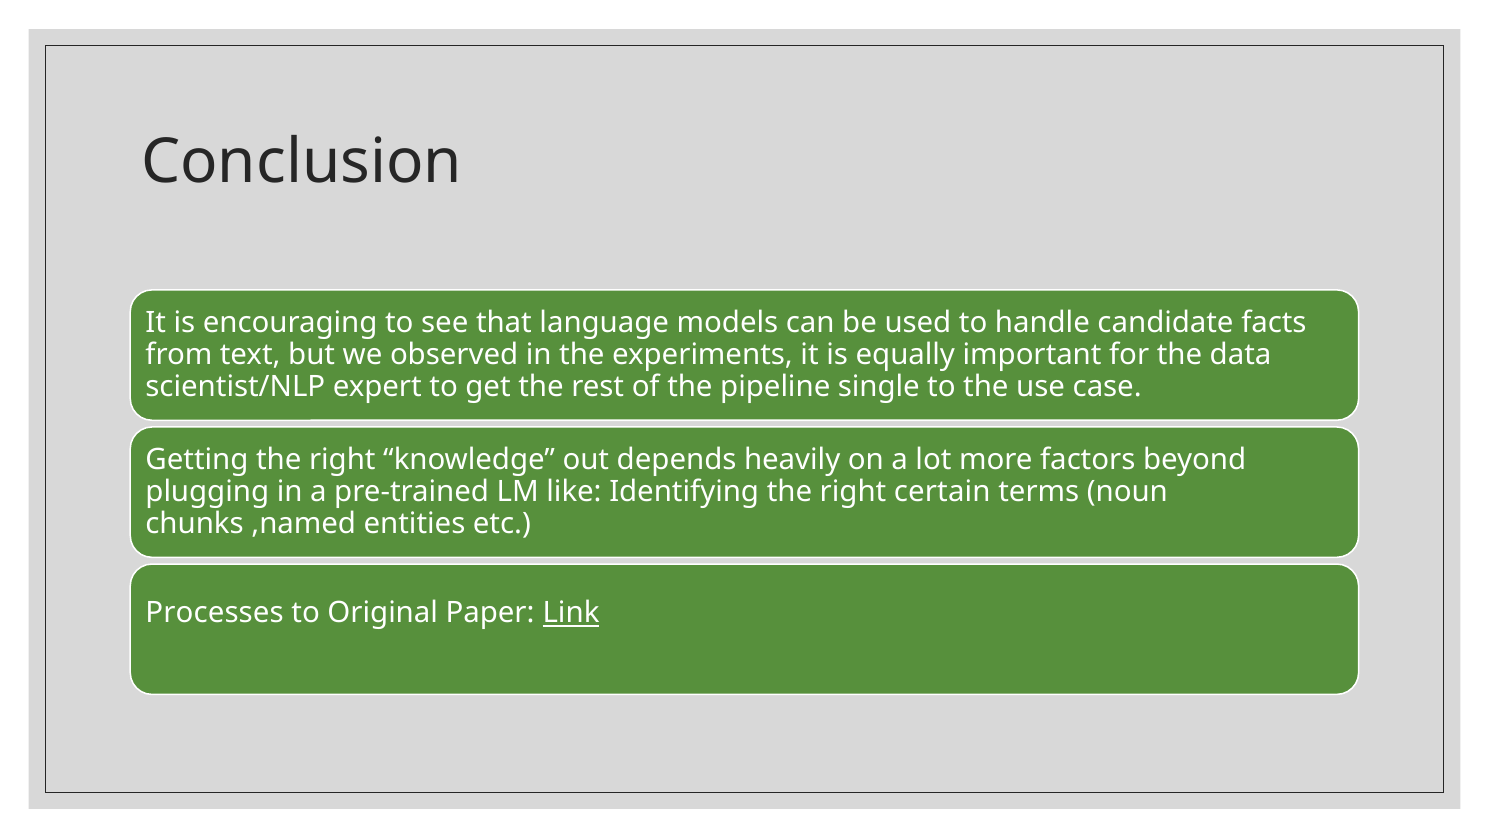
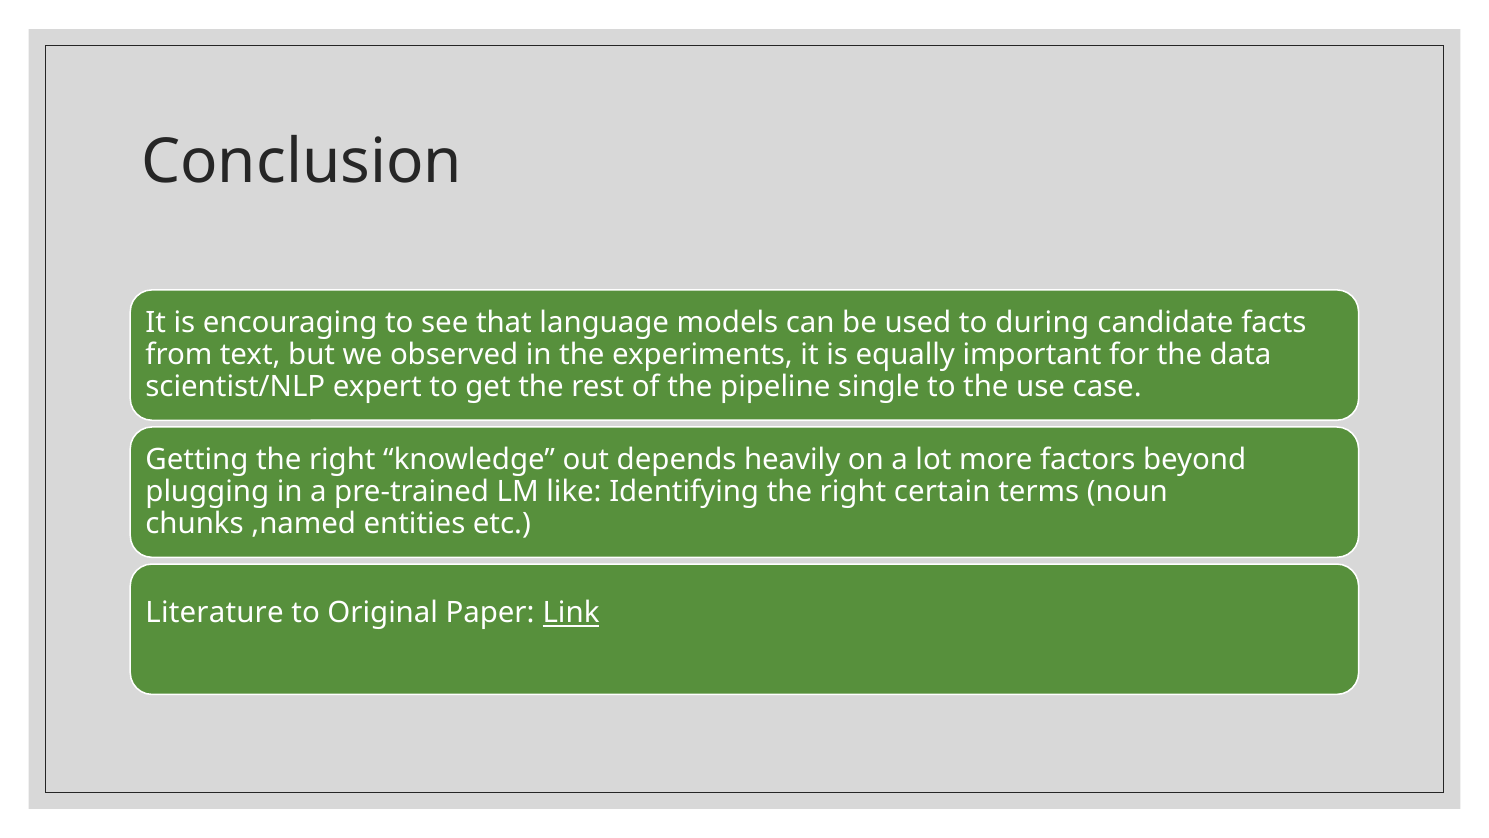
handle: handle -> during (1042, 323)
Processes: Processes -> Literature (215, 612)
